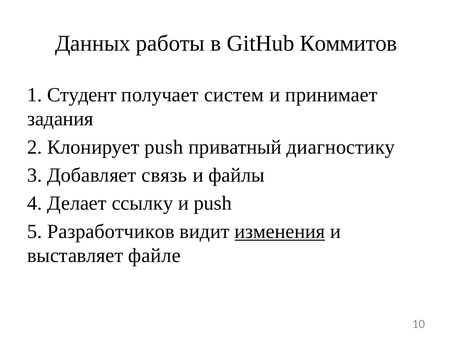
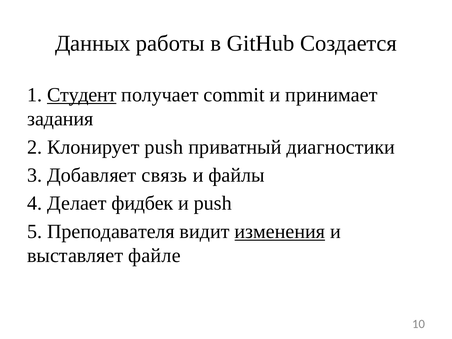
Коммитов: Коммитов -> Создается (348, 43)
Студент underline: none -> present (82, 95)
систем: систем -> commit (234, 95)
диагностику: диагностику -> диагностики (341, 147)
ссылку: ссылку -> фидбек (143, 203)
Разработчиков: Разработчиков -> Преподавателя (111, 231)
